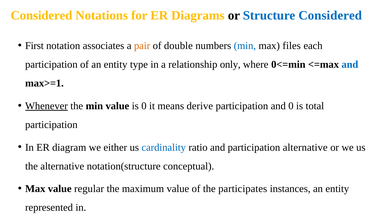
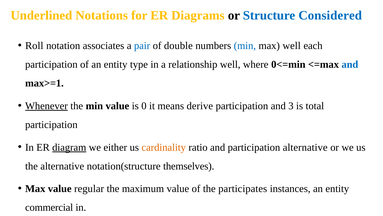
Considered: Considered -> Underlined (41, 15)
First: First -> Roll (34, 46)
pair colour: orange -> blue (142, 46)
max files: files -> well (292, 46)
relationship only: only -> well (230, 64)
and 0: 0 -> 3 (291, 106)
diagram underline: none -> present (69, 147)
cardinality colour: blue -> orange (164, 147)
conceptual: conceptual -> themselves (189, 166)
represented: represented -> commercial (49, 207)
